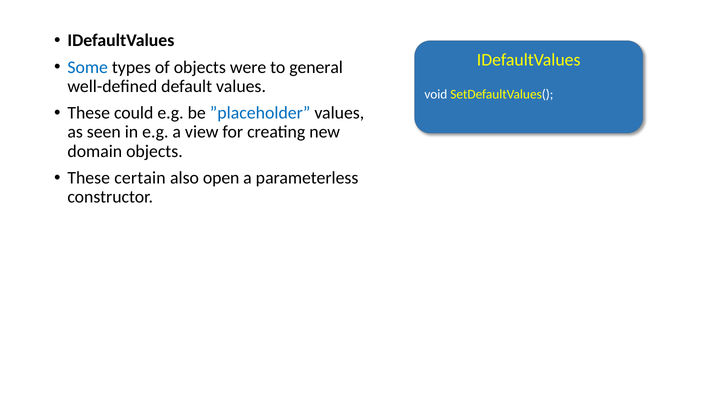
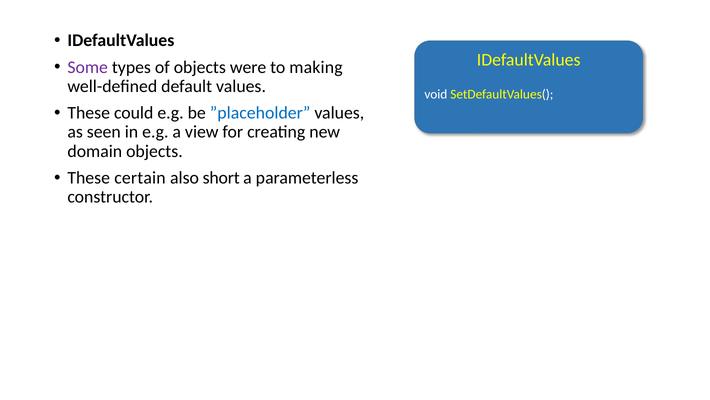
Some colour: blue -> purple (88, 67)
general: general -> making (316, 67)
open: open -> short (221, 178)
